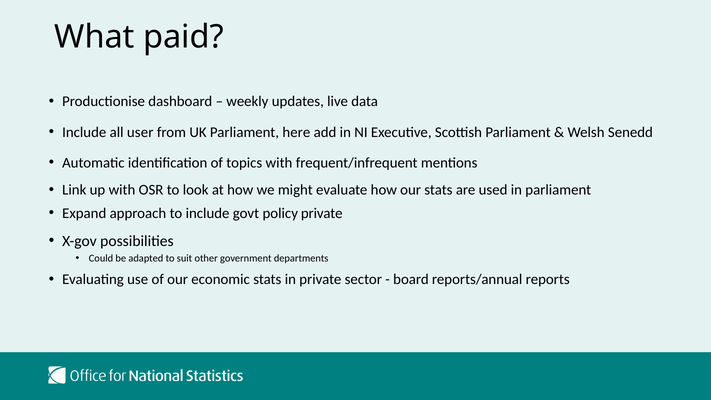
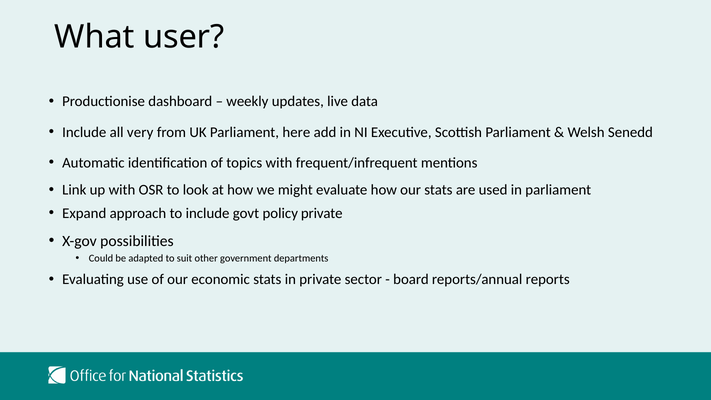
paid: paid -> user (184, 37)
user: user -> very (140, 132)
